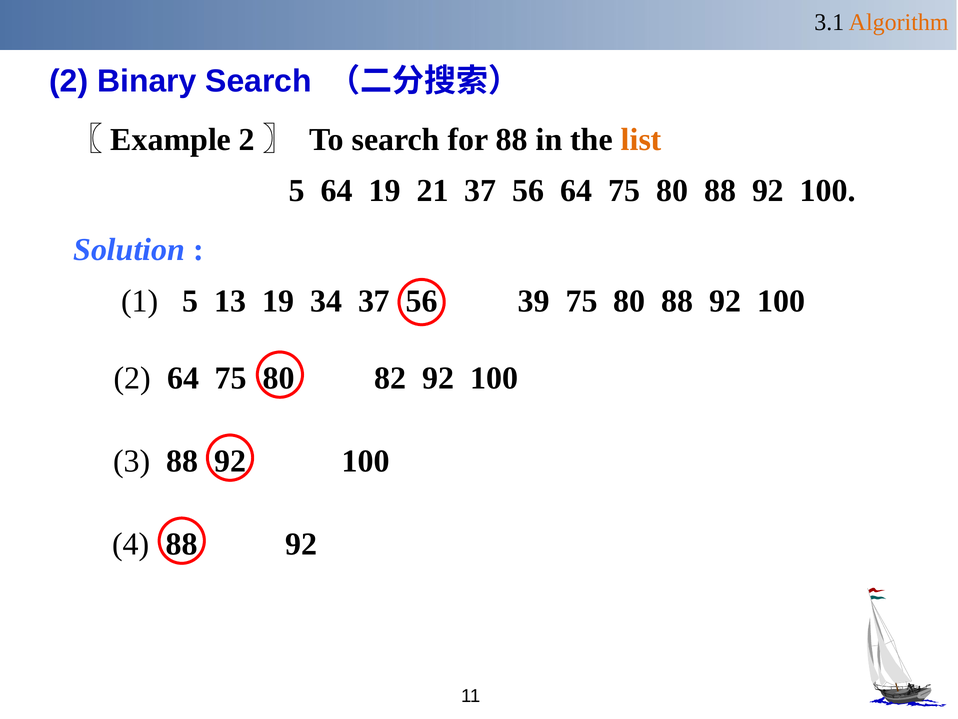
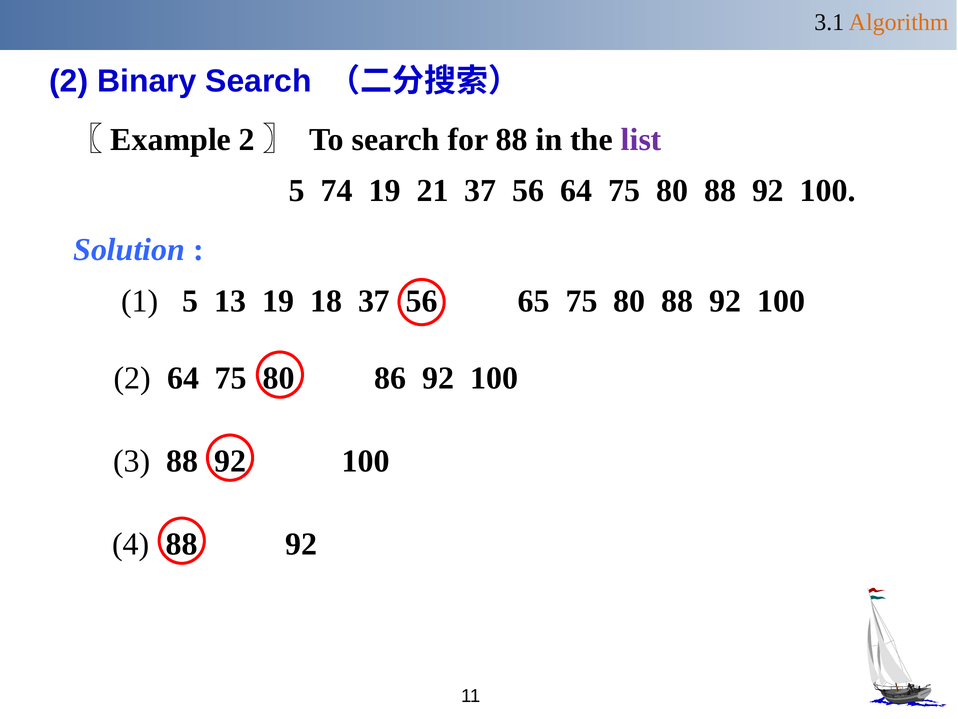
list colour: orange -> purple (641, 140)
5 64: 64 -> 74 (337, 191)
34: 34 -> 18 (326, 301)
39: 39 -> 65 (534, 301)
82: 82 -> 86 (390, 378)
